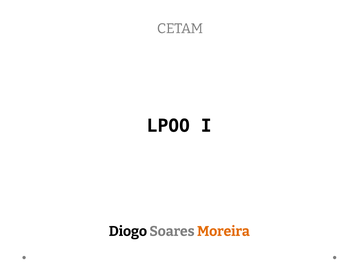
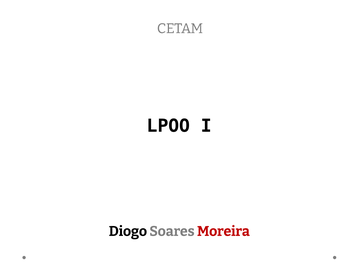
Moreira colour: orange -> red (223, 231)
